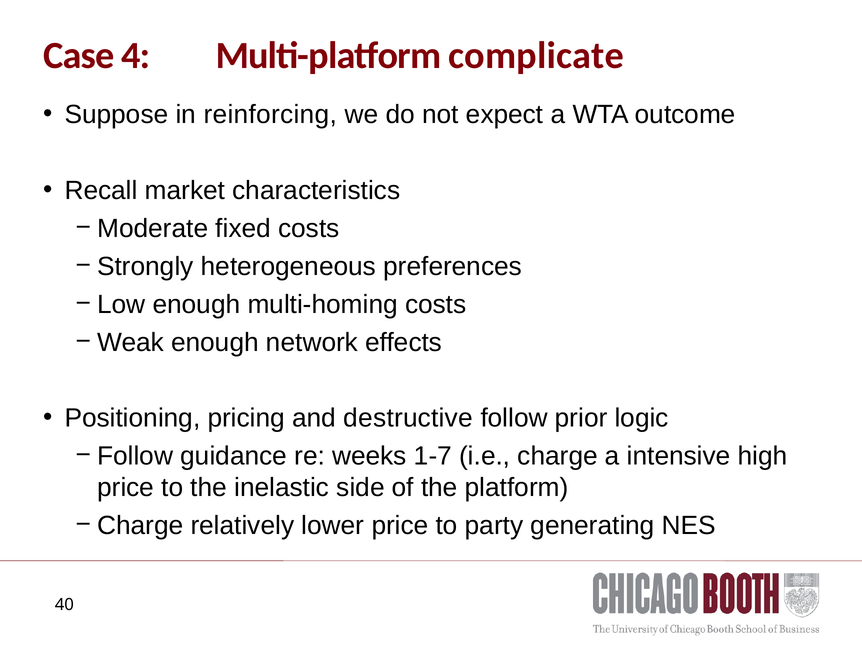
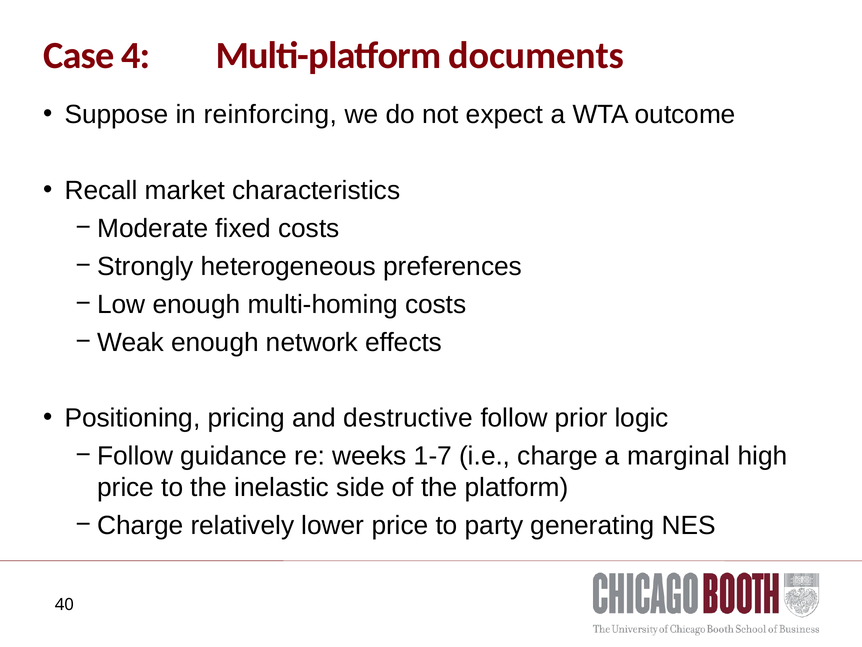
complicate: complicate -> documents (536, 56)
intensive: intensive -> marginal (679, 456)
